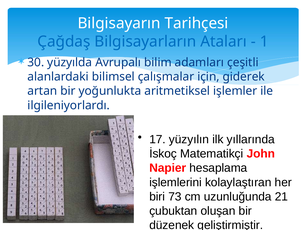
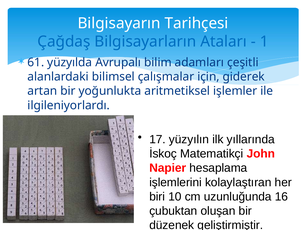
30: 30 -> 61 (36, 62)
73: 73 -> 10 (175, 196)
21: 21 -> 16 (281, 196)
